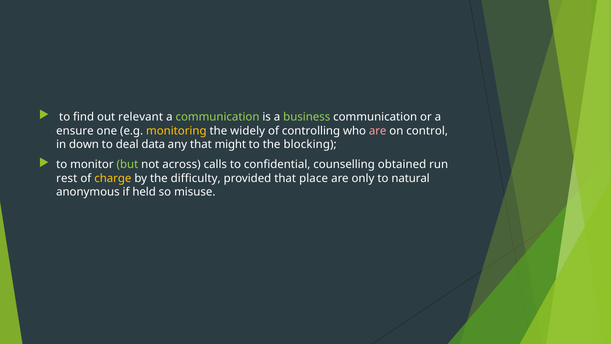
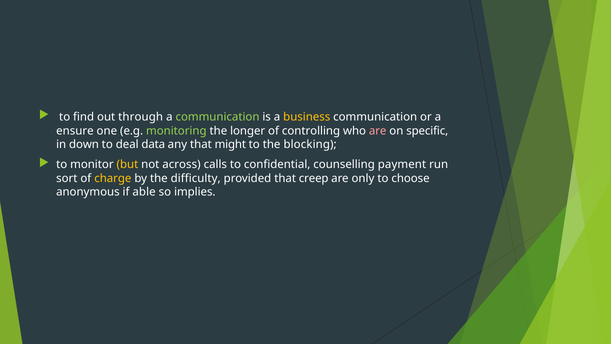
relevant: relevant -> through (141, 117)
business colour: light green -> yellow (307, 117)
monitoring colour: yellow -> light green (176, 131)
widely: widely -> longer (248, 131)
control: control -> specific (427, 131)
but colour: light green -> yellow (127, 165)
obtained: obtained -> payment (402, 165)
rest: rest -> sort (67, 178)
place: place -> creep (314, 178)
natural: natural -> choose (411, 178)
held: held -> able (144, 192)
misuse: misuse -> implies (195, 192)
